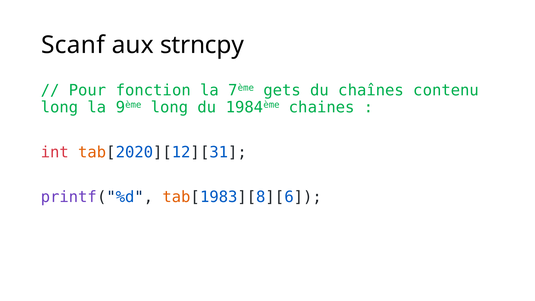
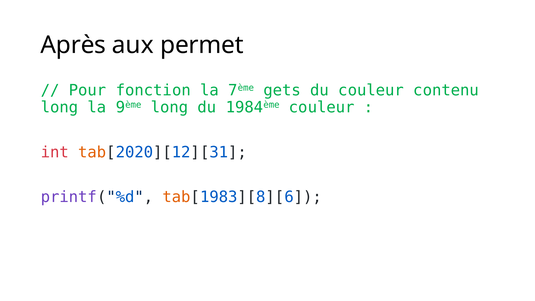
Scanf: Scanf -> Après (73, 45)
strncpy: strncpy -> permet (202, 45)
du chaînes: chaînes -> couleur (371, 90)
1984ème chaines: chaines -> couleur (322, 107)
